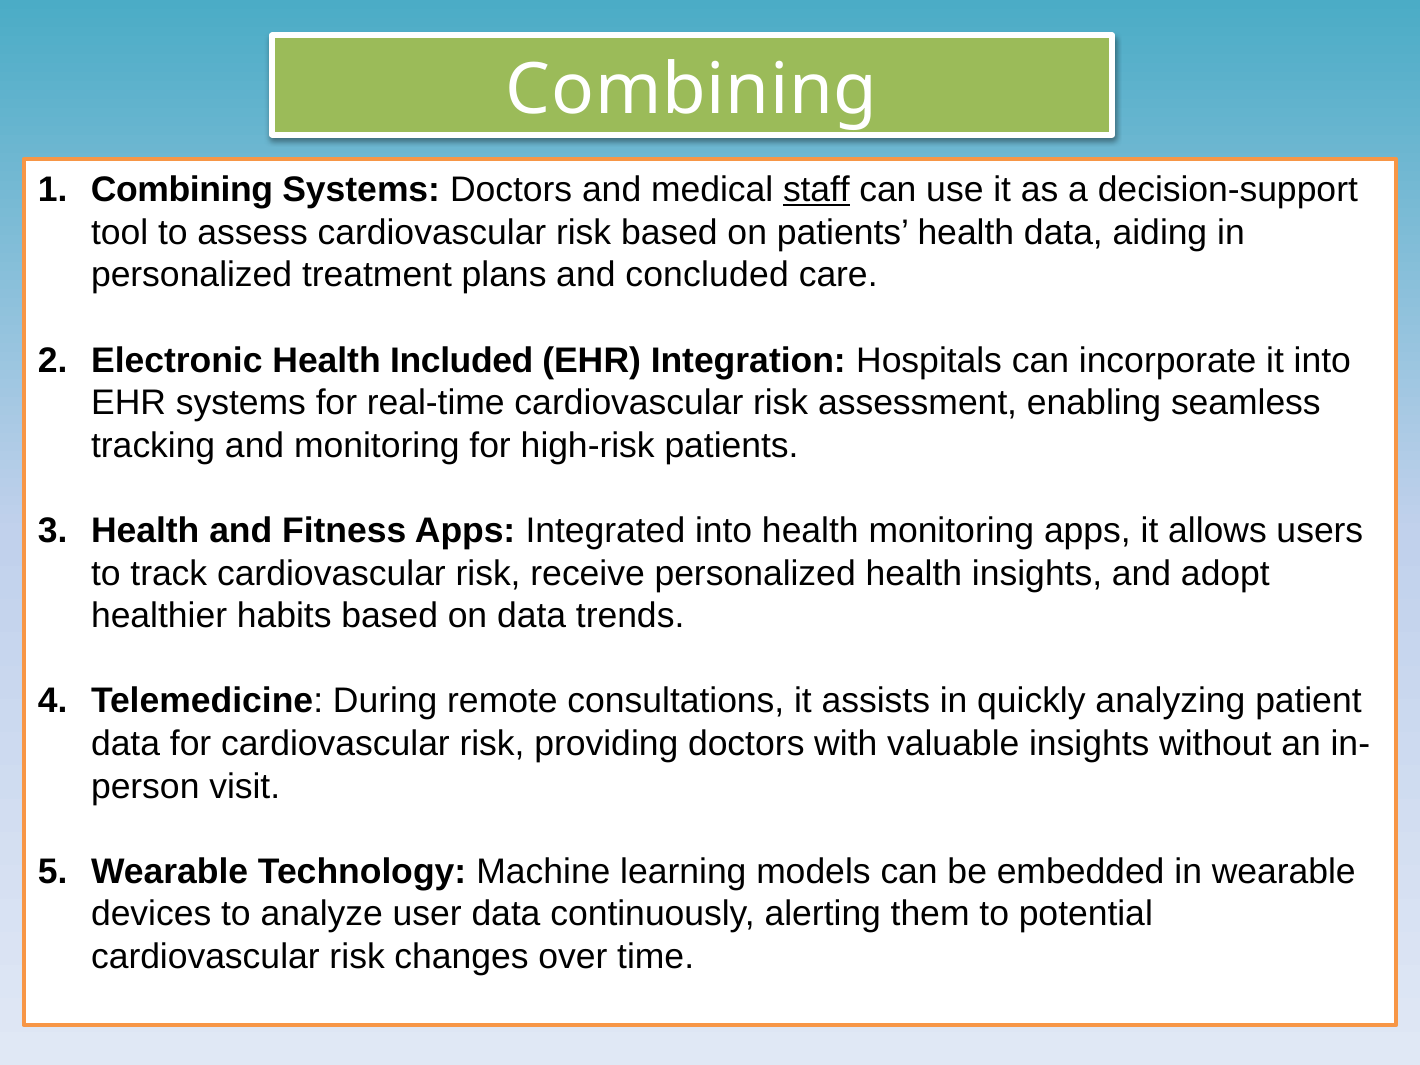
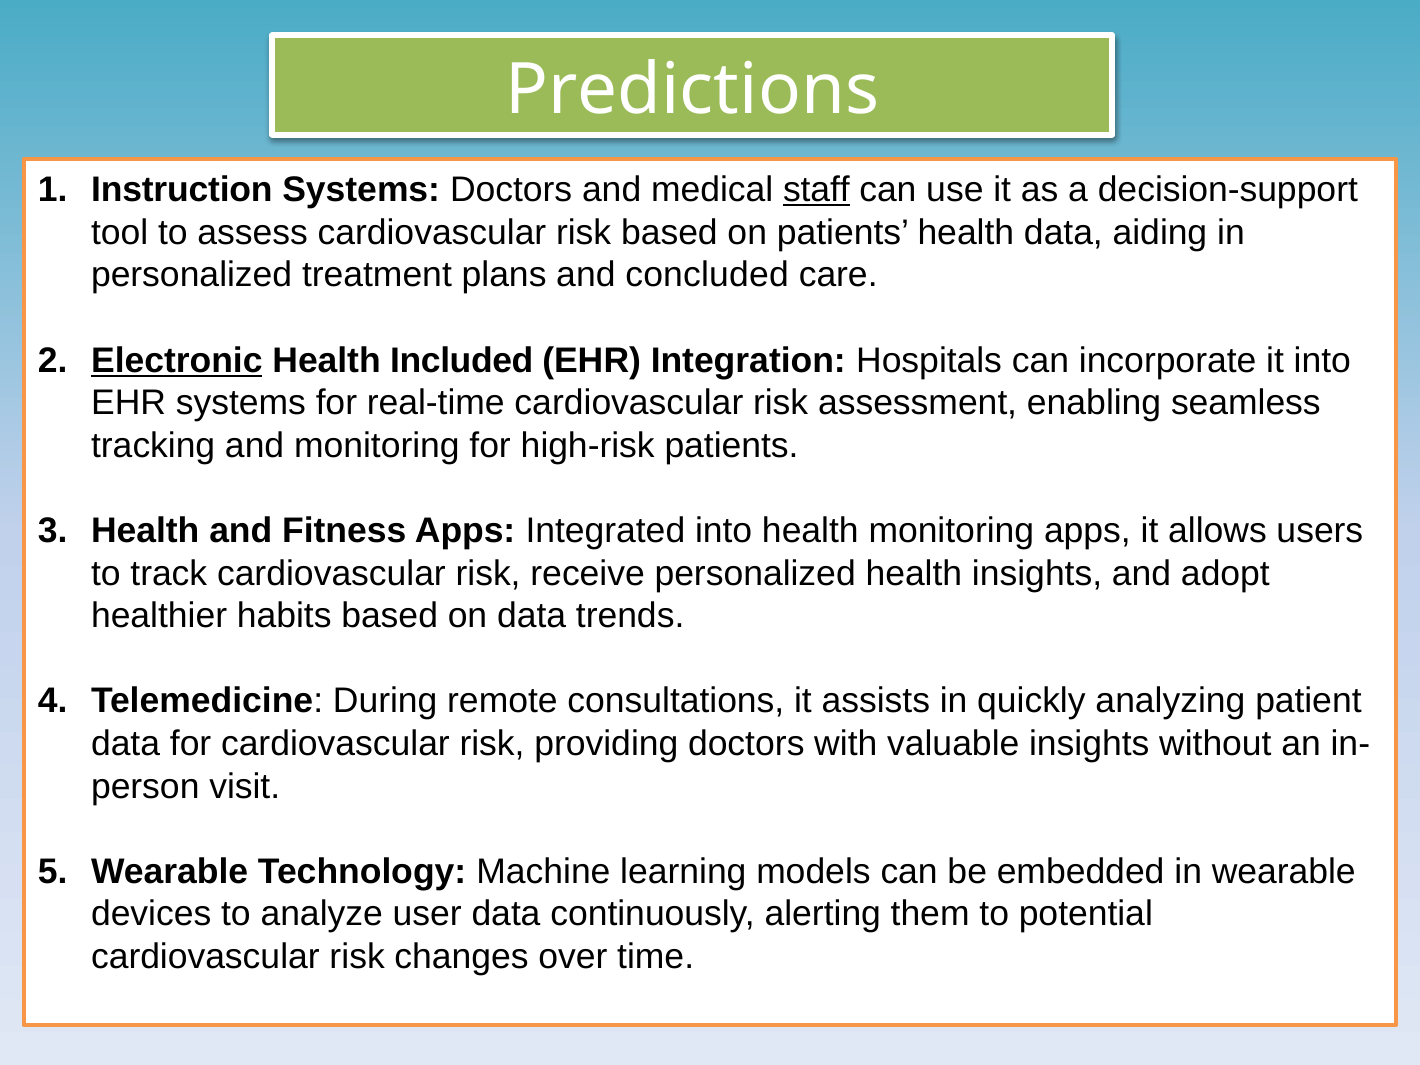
Combining: Combining -> Predictions (692, 90)
Combining: Combining -> Instruction (182, 190)
Electronic underline: none -> present (177, 360)
